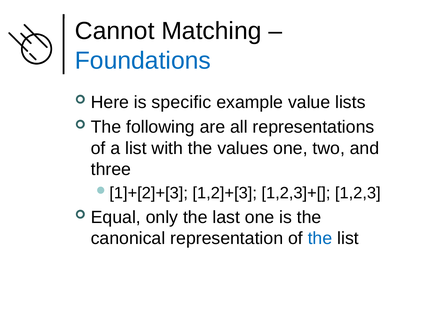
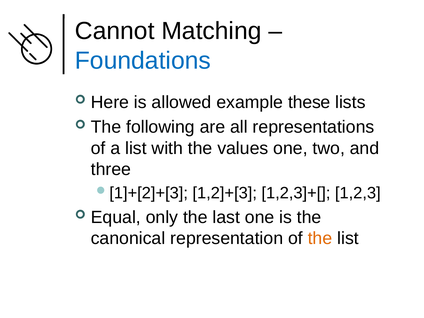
specific: specific -> allowed (182, 102)
value: value -> these (309, 102)
the colour: blue -> orange (320, 238)
